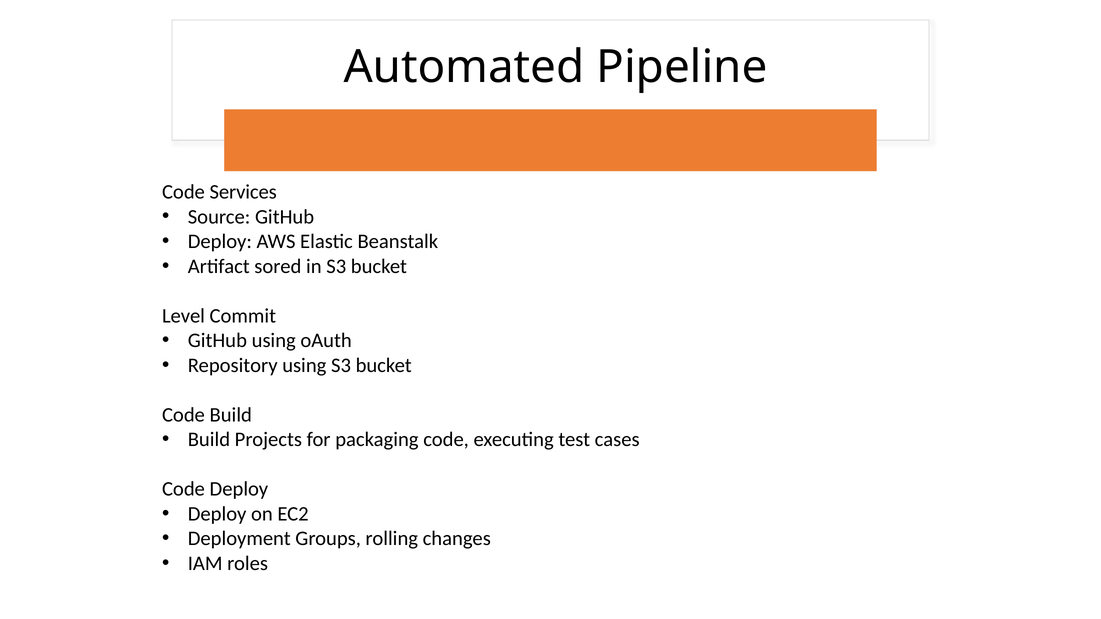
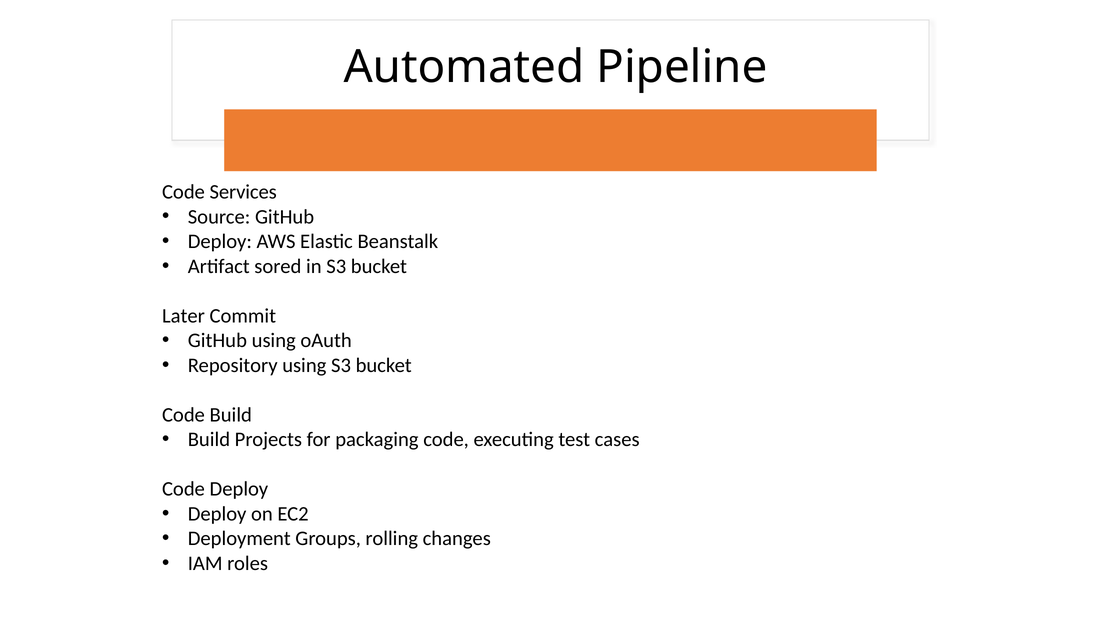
Level: Level -> Later (183, 316)
